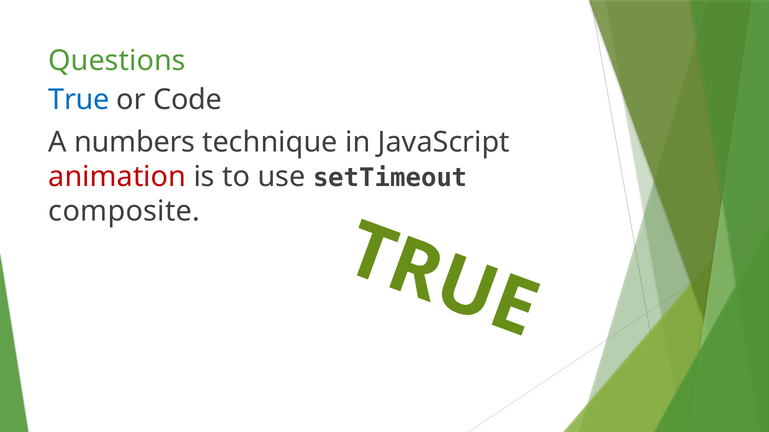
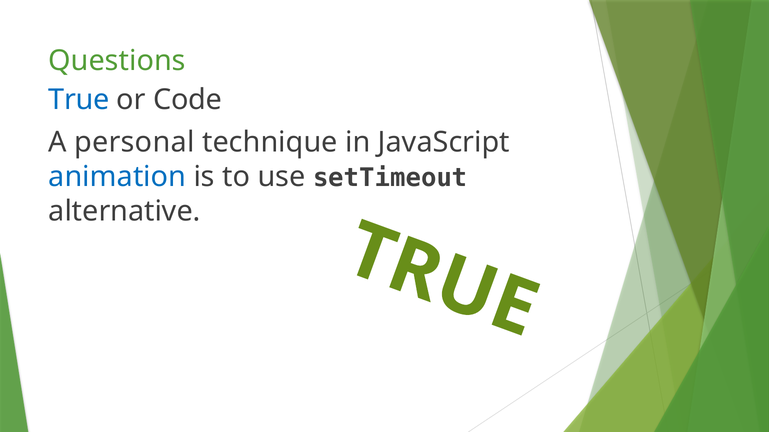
numbers: numbers -> personal (134, 142)
animation colour: red -> blue (117, 177)
composite: composite -> alternative (124, 212)
